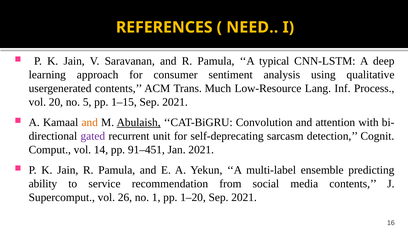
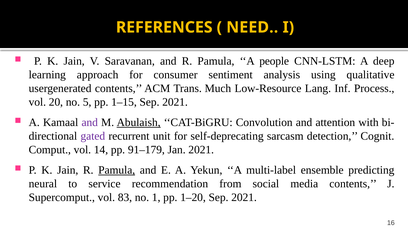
typical: typical -> people (274, 61)
and colour: orange -> purple (90, 122)
91–451: 91–451 -> 91–179 (146, 149)
Pamula underline: none -> present (117, 170)
ability: ability -> neural (43, 183)
26: 26 -> 83 (125, 197)
